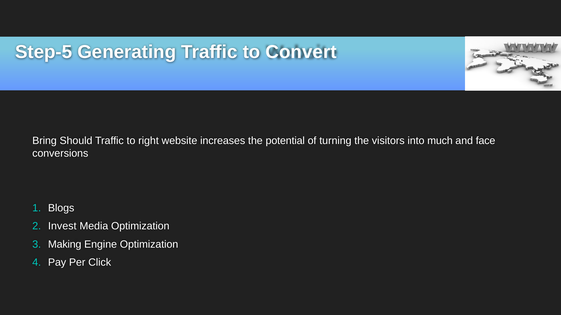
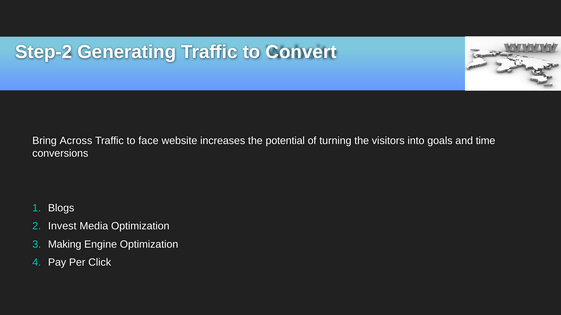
Step-5: Step-5 -> Step-2 (44, 52)
Should: Should -> Across (76, 141)
right: right -> face (148, 141)
much: much -> goals (440, 141)
face: face -> time (486, 141)
